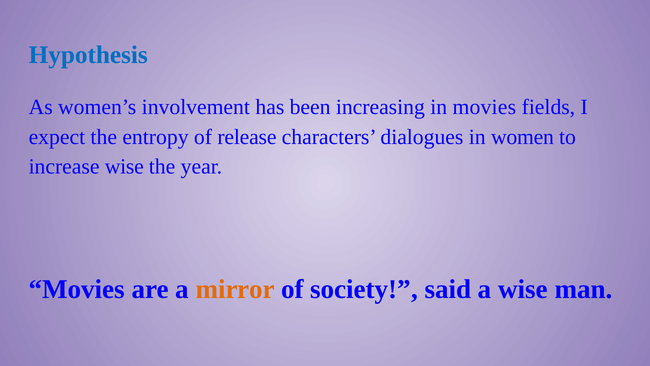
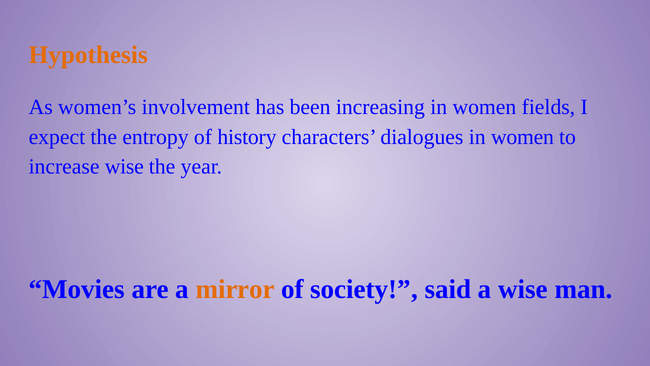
Hypothesis colour: blue -> orange (88, 55)
increasing in movies: movies -> women (484, 107)
release: release -> history (247, 137)
